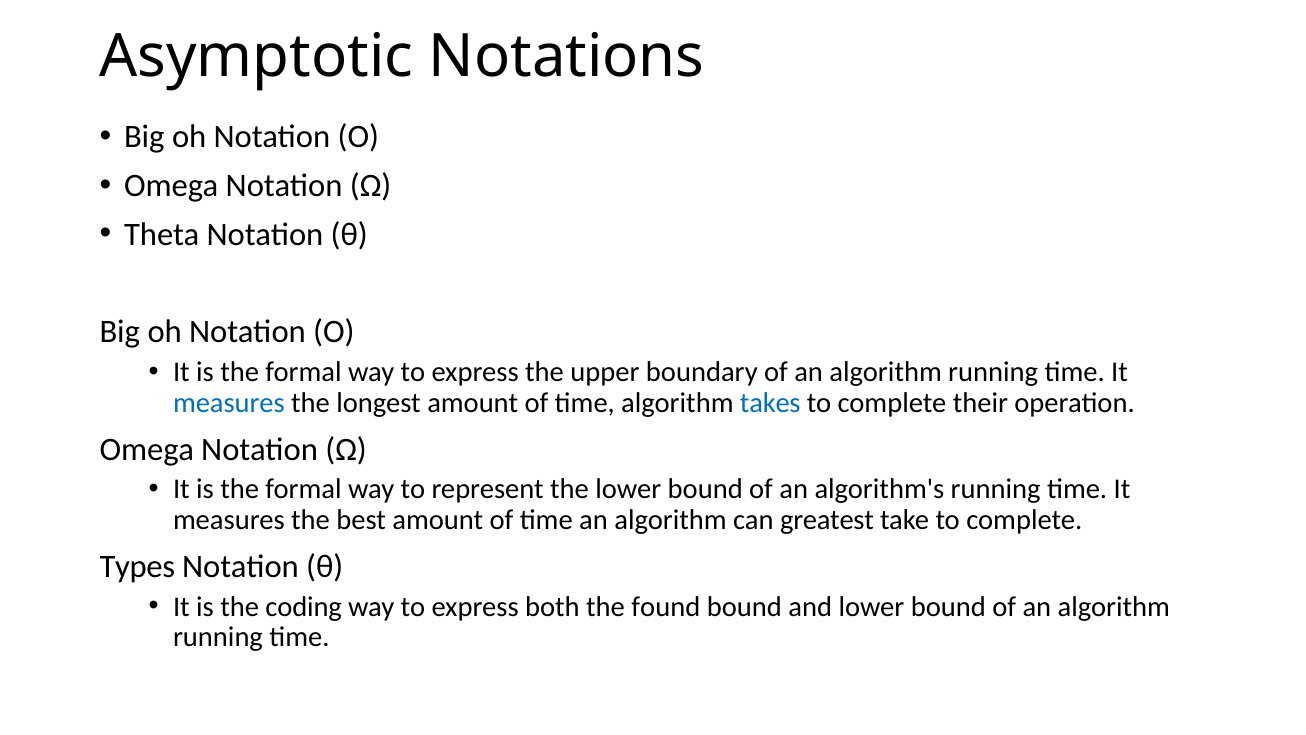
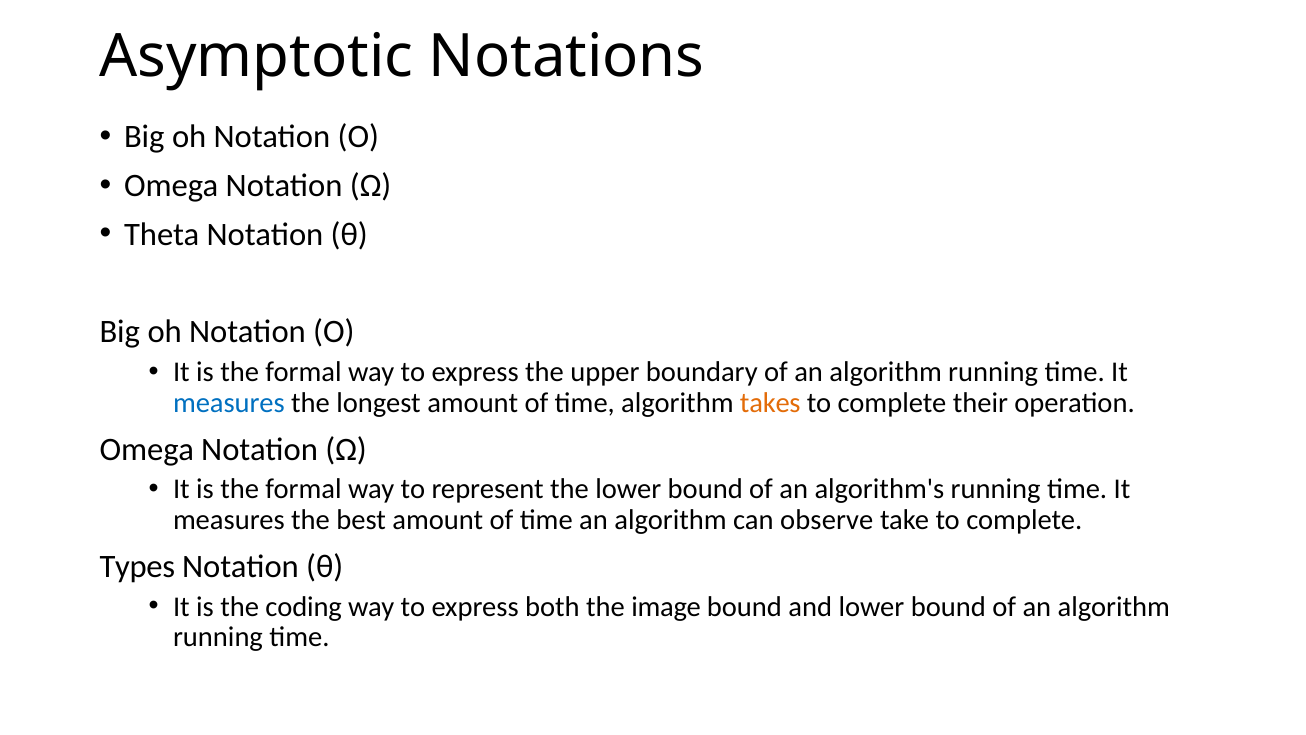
takes colour: blue -> orange (770, 402)
greatest: greatest -> observe (827, 520)
found: found -> image (666, 606)
